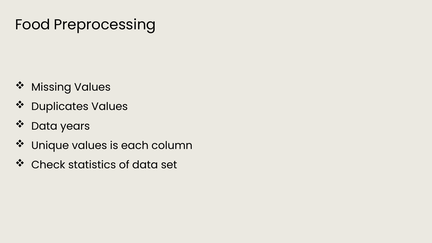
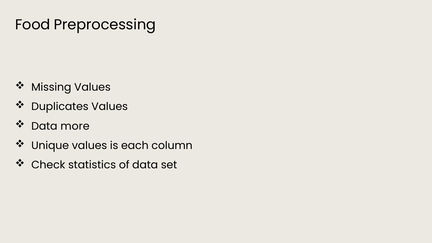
years: years -> more (75, 126)
